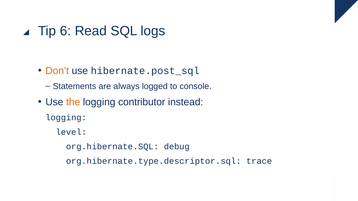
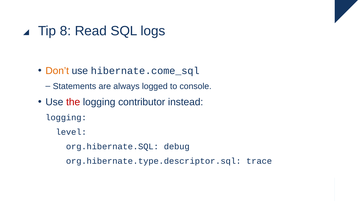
6: 6 -> 8 (65, 31)
hibernate.post_sql: hibernate.post_sql -> hibernate.come_sql (145, 71)
the colour: orange -> red (73, 102)
